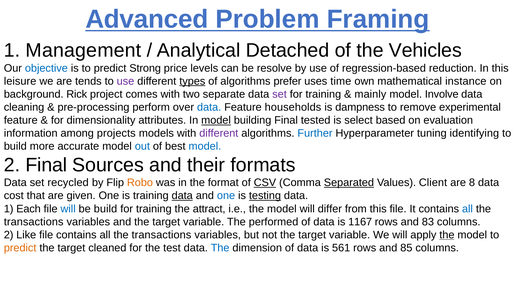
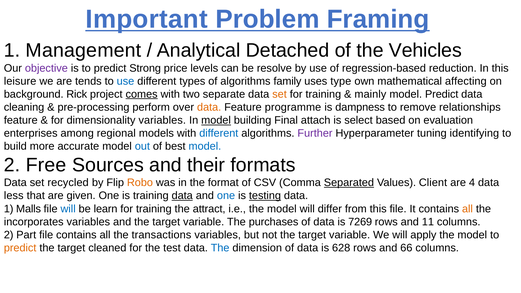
Advanced: Advanced -> Important (147, 19)
objective colour: blue -> purple (46, 68)
use colour: purple -> blue (125, 81)
types underline: present -> none (192, 81)
prefer: prefer -> family (287, 81)
time: time -> type (341, 81)
instance: instance -> affecting (466, 81)
comes underline: none -> present (142, 94)
set colour: purple -> orange (280, 94)
model Involve: Involve -> Predict (442, 94)
data colour: blue -> orange (209, 107)
households: households -> programme (293, 107)
experimental: experimental -> relationships (470, 107)
dimensionality attributes: attributes -> variables (162, 120)
tested: tested -> attach (316, 120)
information: information -> enterprises (31, 133)
projects: projects -> regional (116, 133)
different colour: purple -> blue (219, 133)
Further colour: blue -> purple (315, 133)
2 Final: Final -> Free (46, 165)
CSV underline: present -> none (265, 183)
8: 8 -> 4 (472, 183)
cost: cost -> less (14, 196)
Each: Each -> Malls (29, 209)
be build: build -> learn (106, 209)
all colour: blue -> orange (467, 209)
transactions: transactions -> incorporates (34, 222)
performed: performed -> purchases (274, 222)
1167: 1167 -> 7269 (360, 222)
83: 83 -> 11 (428, 222)
Like: Like -> Part (26, 235)
the underline: present -> none (447, 235)
561: 561 -> 628 (341, 248)
85: 85 -> 66 (406, 248)
